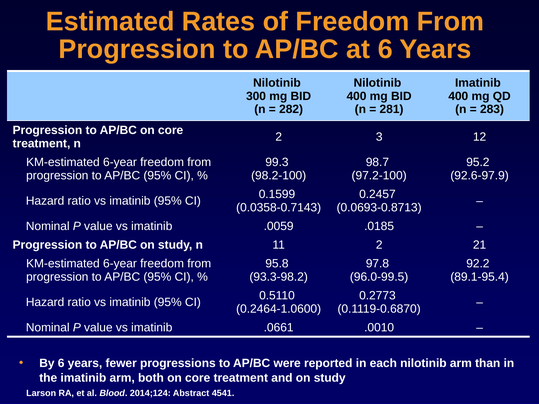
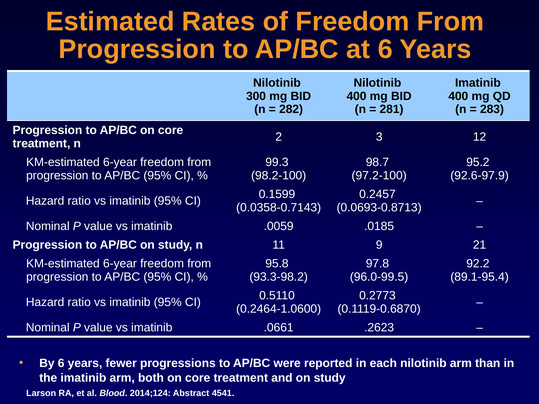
11 2: 2 -> 9 (379, 245)
.0010: .0010 -> .2623 (379, 328)
